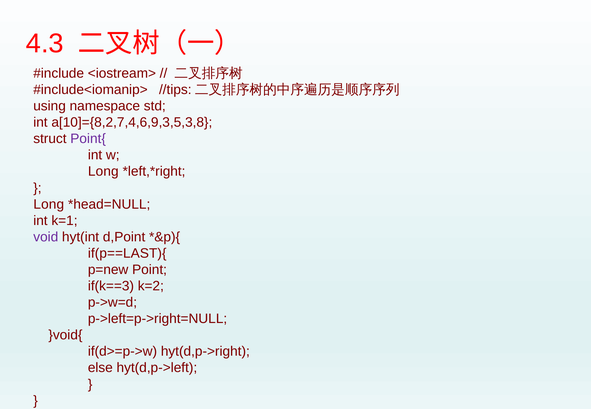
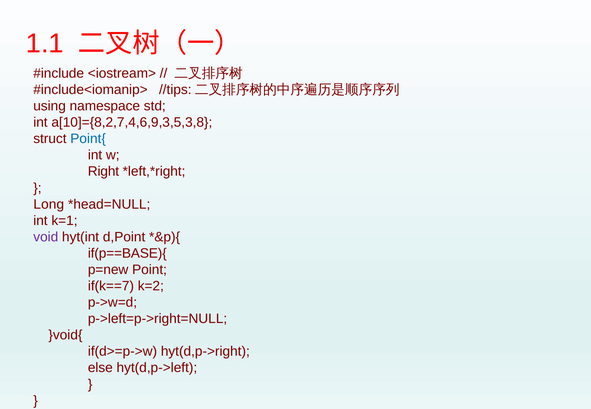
4.3: 4.3 -> 1.1 (45, 44)
Point{ colour: purple -> blue (88, 139)
Long: Long -> Right (103, 172)
if(p==LAST){: if(p==LAST){ -> if(p==BASE){ (127, 253)
if(k==3: if(k==3 -> if(k==7 (111, 286)
